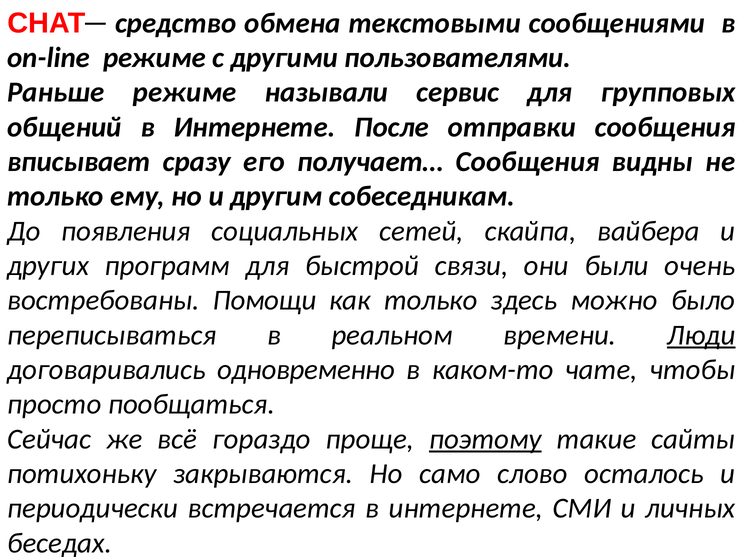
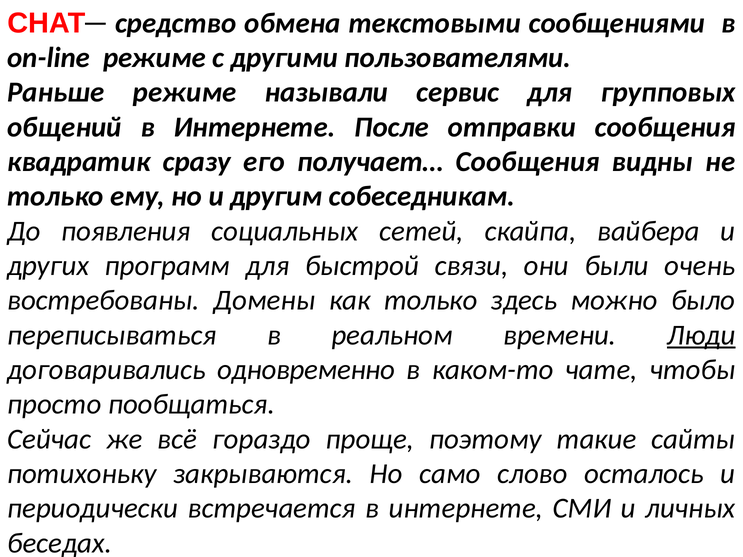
вписывает: вписывает -> квадратик (79, 162)
Помощи: Помощи -> Домены (264, 301)
поэтому underline: present -> none (485, 439)
